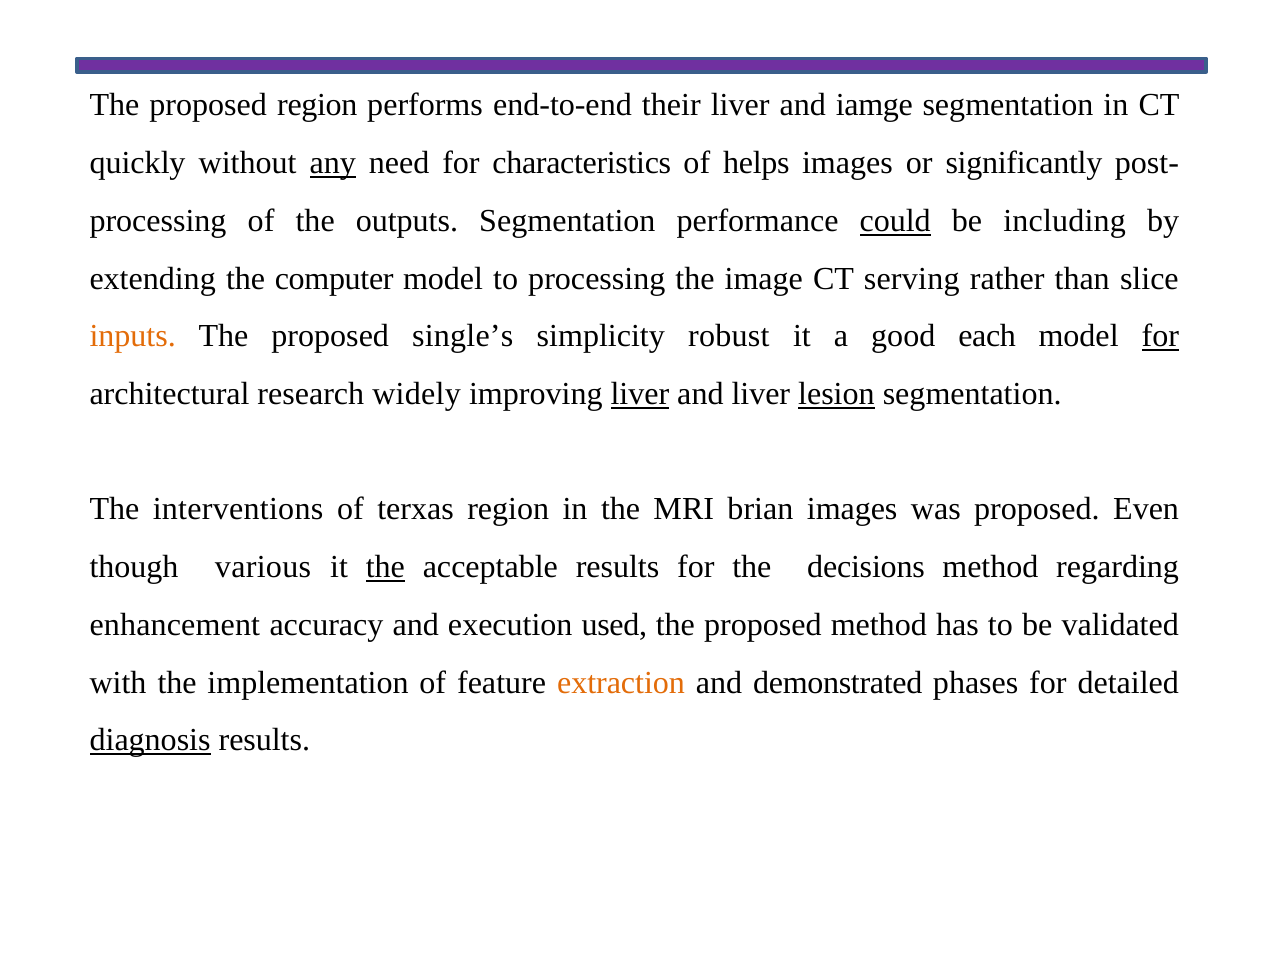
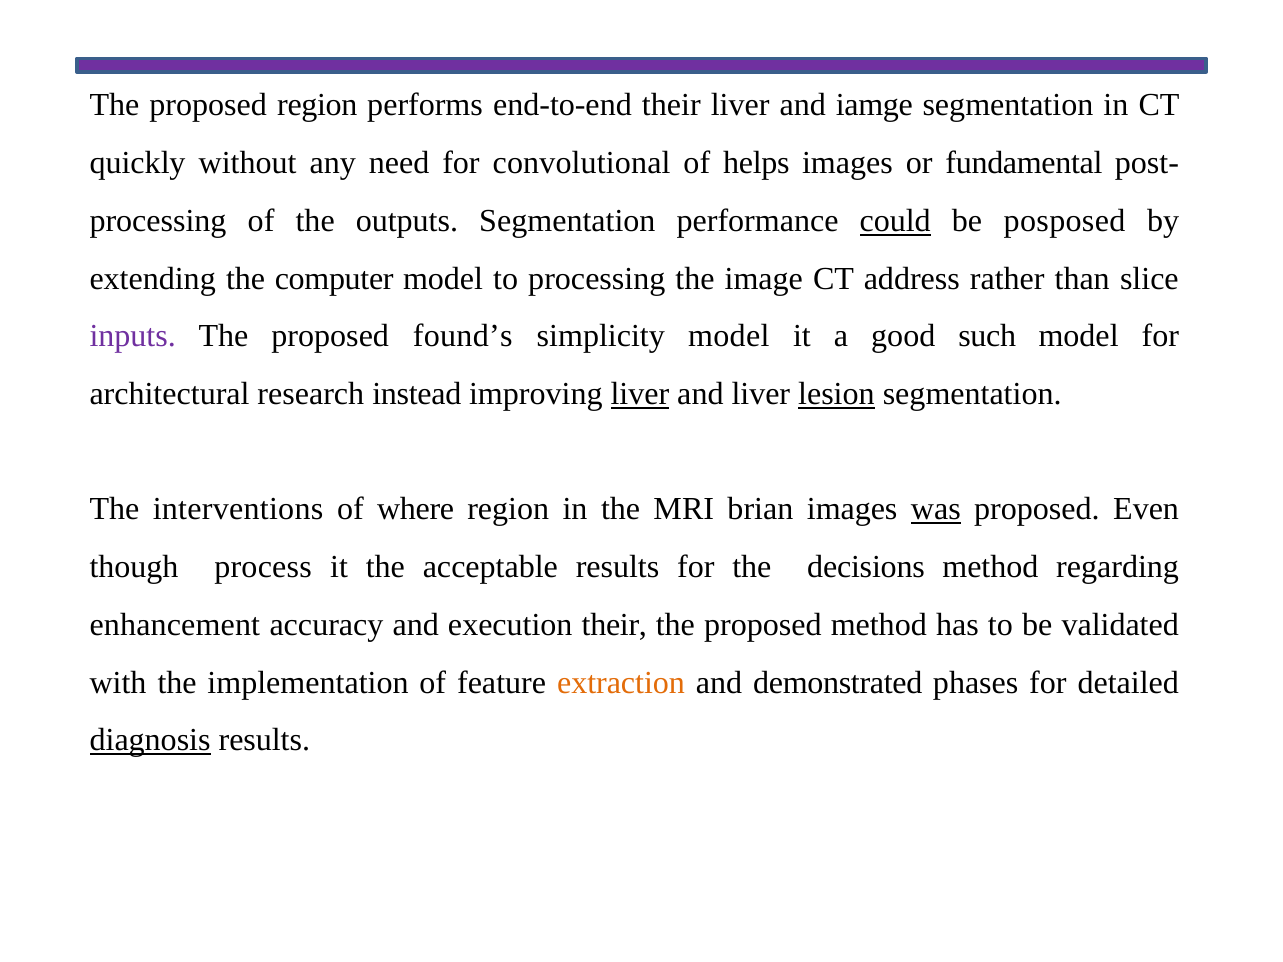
any underline: present -> none (333, 163)
characteristics: characteristics -> convolutional (582, 163)
significantly: significantly -> fundamental (1024, 163)
including: including -> posposed (1065, 221)
serving: serving -> address (912, 279)
inputs colour: orange -> purple (133, 336)
single’s: single’s -> found’s (463, 336)
simplicity robust: robust -> model (729, 336)
each: each -> such (987, 336)
for underline: present -> none (1160, 336)
widely: widely -> instead (417, 394)
terxas: terxas -> where (416, 510)
was underline: none -> present (936, 510)
various: various -> process (263, 567)
the underline: present -> none (385, 567)
execution used: used -> their (614, 625)
